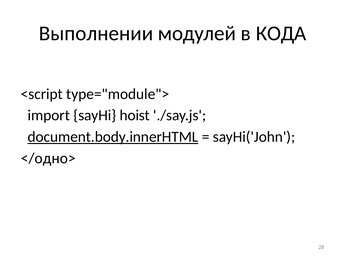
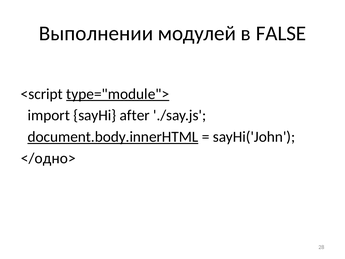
КОДА: КОДА -> FALSE (281, 33)
type="module"> underline: none -> present (118, 94)
hoist: hoist -> after (135, 115)
